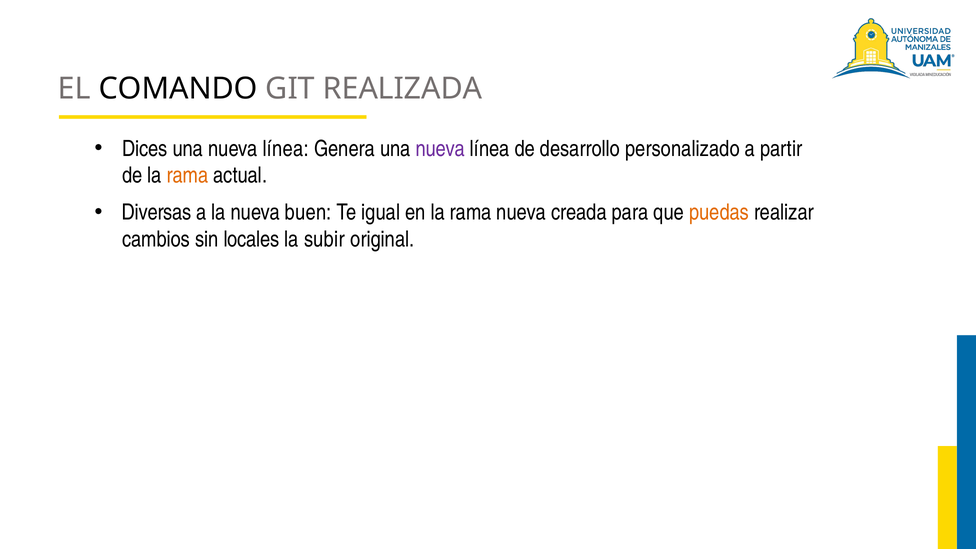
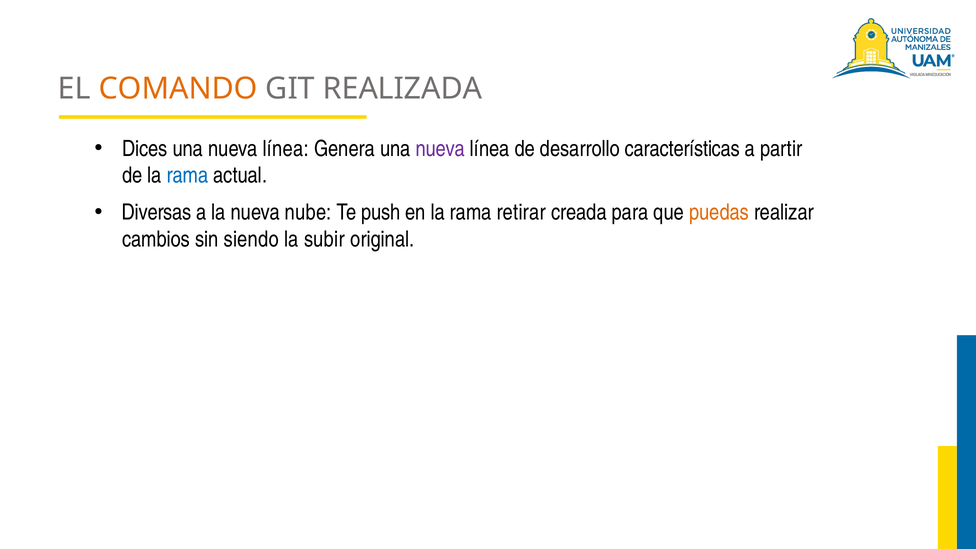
COMANDO colour: black -> orange (178, 88)
personalizado: personalizado -> características (683, 149)
rama colour: orange -> blue (188, 175)
buen: buen -> nube (308, 212)
igual: igual -> push (381, 212)
rama nueva: nueva -> retirar (521, 212)
locales: locales -> siendo (251, 239)
